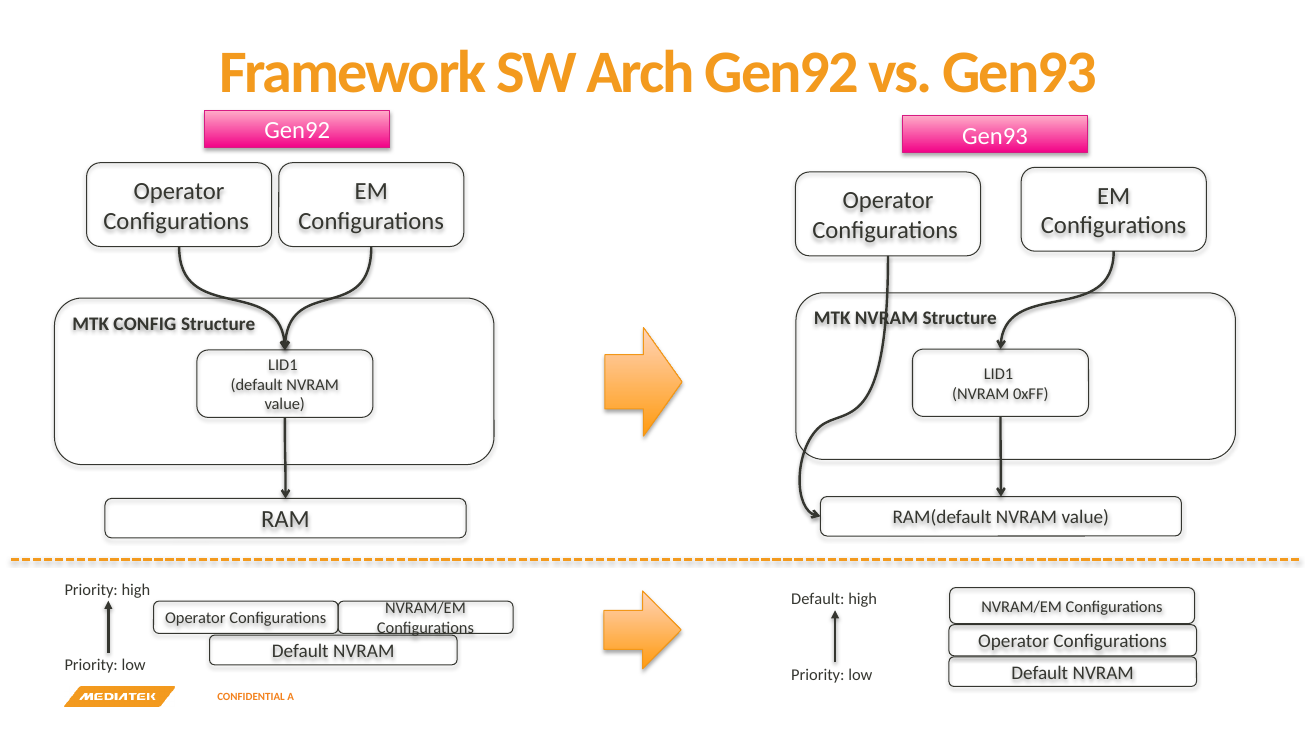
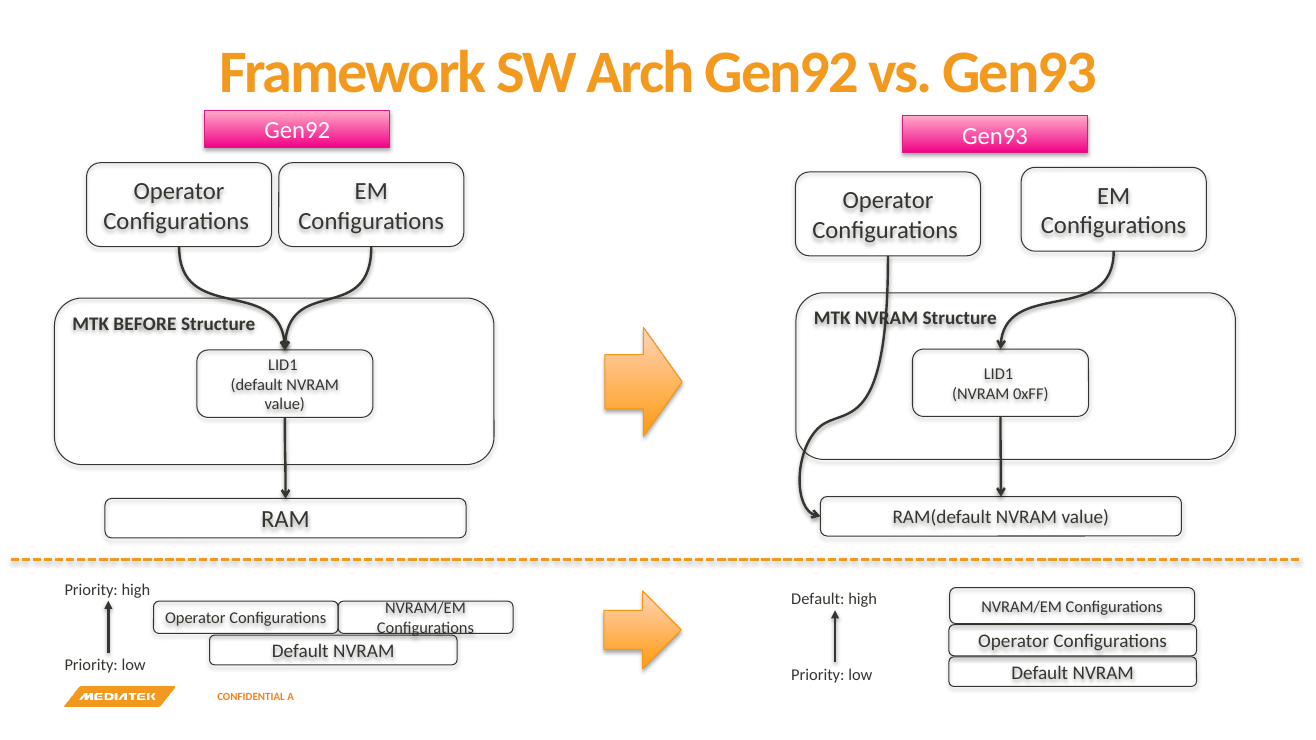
CONFIG: CONFIG -> BEFORE (145, 324)
